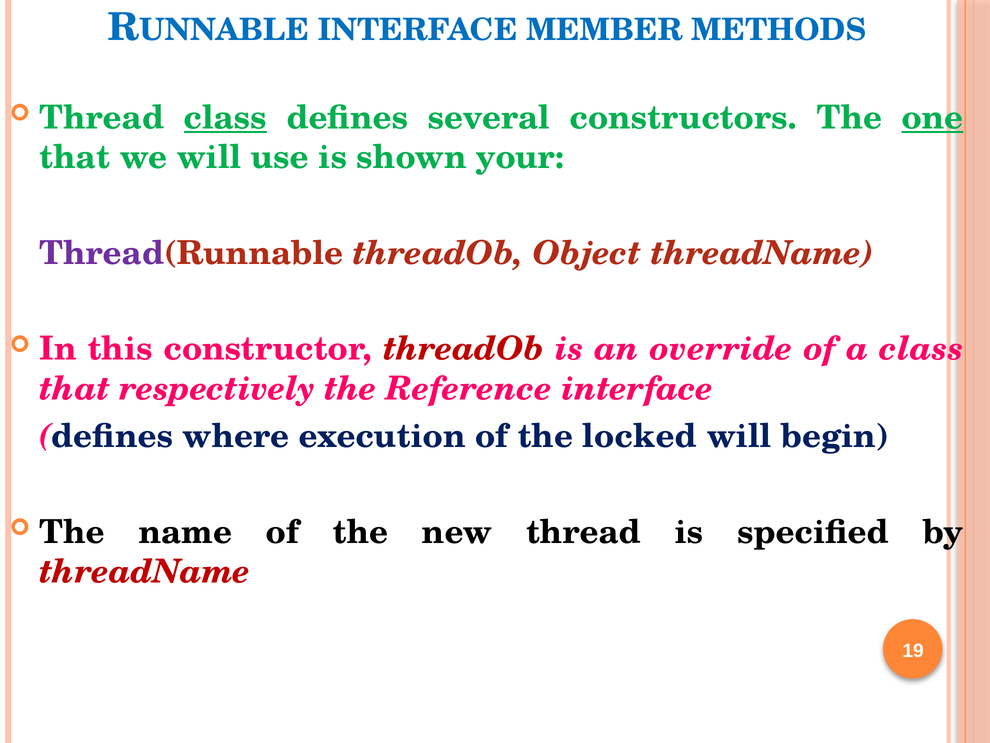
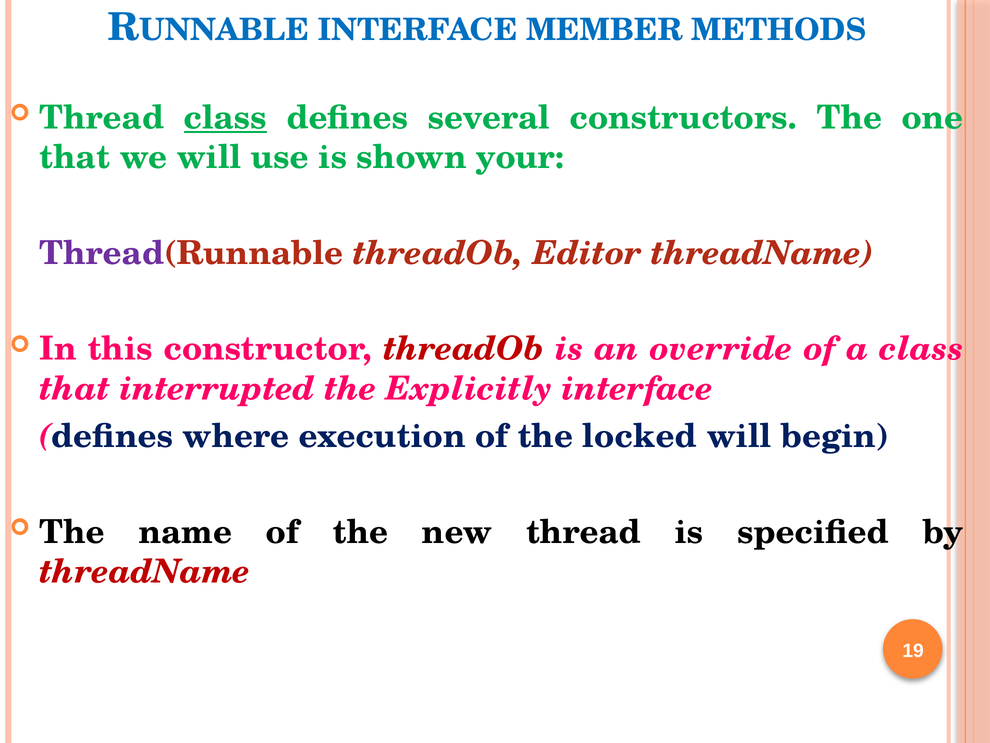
one underline: present -> none (933, 118)
Object: Object -> Editor (587, 253)
respectively: respectively -> interrupted (217, 388)
Reference: Reference -> Explicitly (469, 388)
